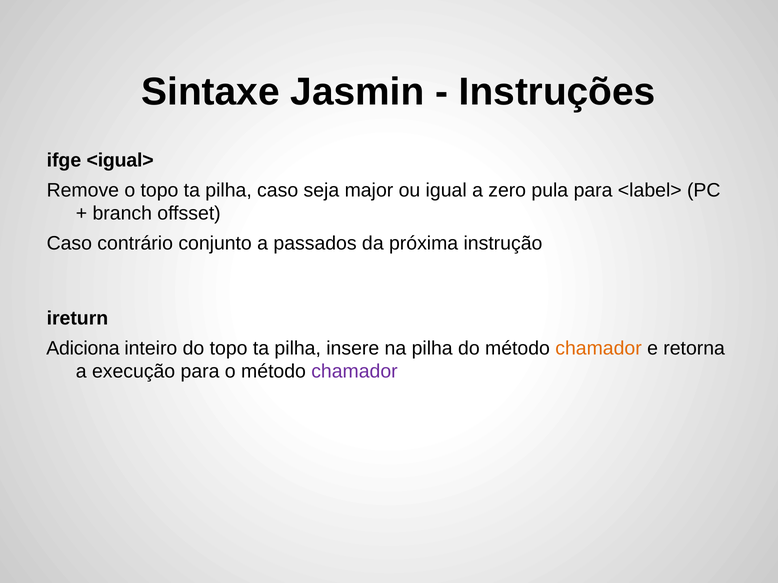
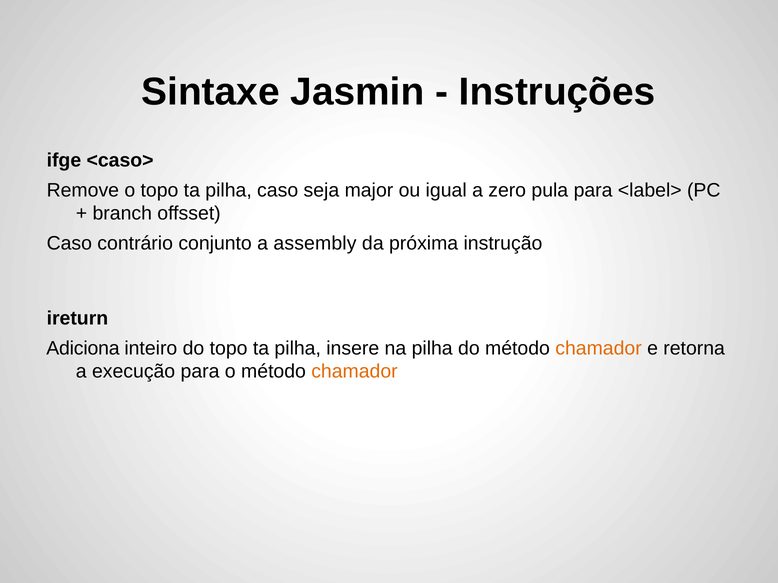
<igual>: <igual> -> <caso> (120, 160)
passados: passados -> assembly (315, 243)
chamador colour: purple -> orange (354, 372)
